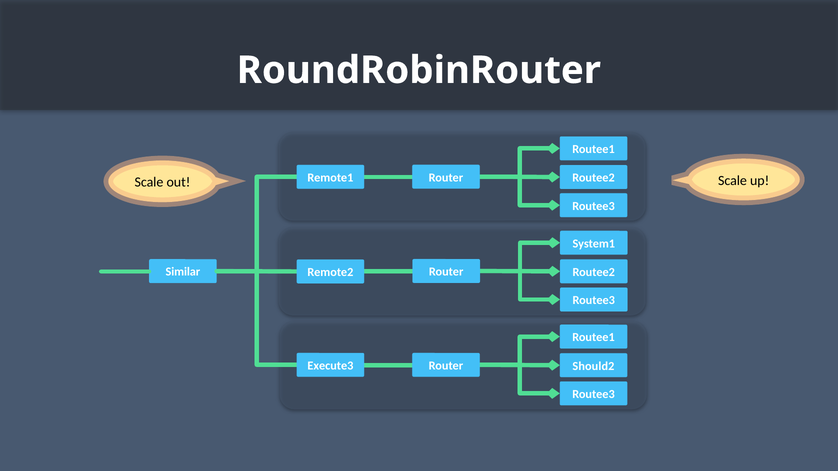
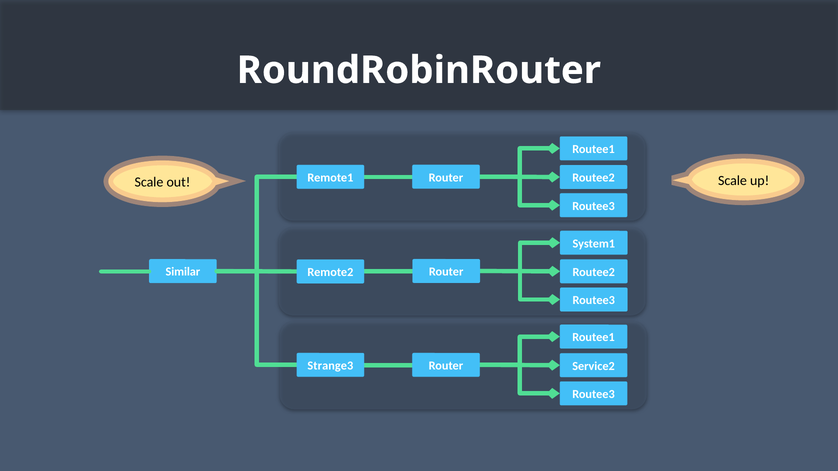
Execute3: Execute3 -> Strange3 (330, 366)
Should2: Should2 -> Service2 (594, 366)
